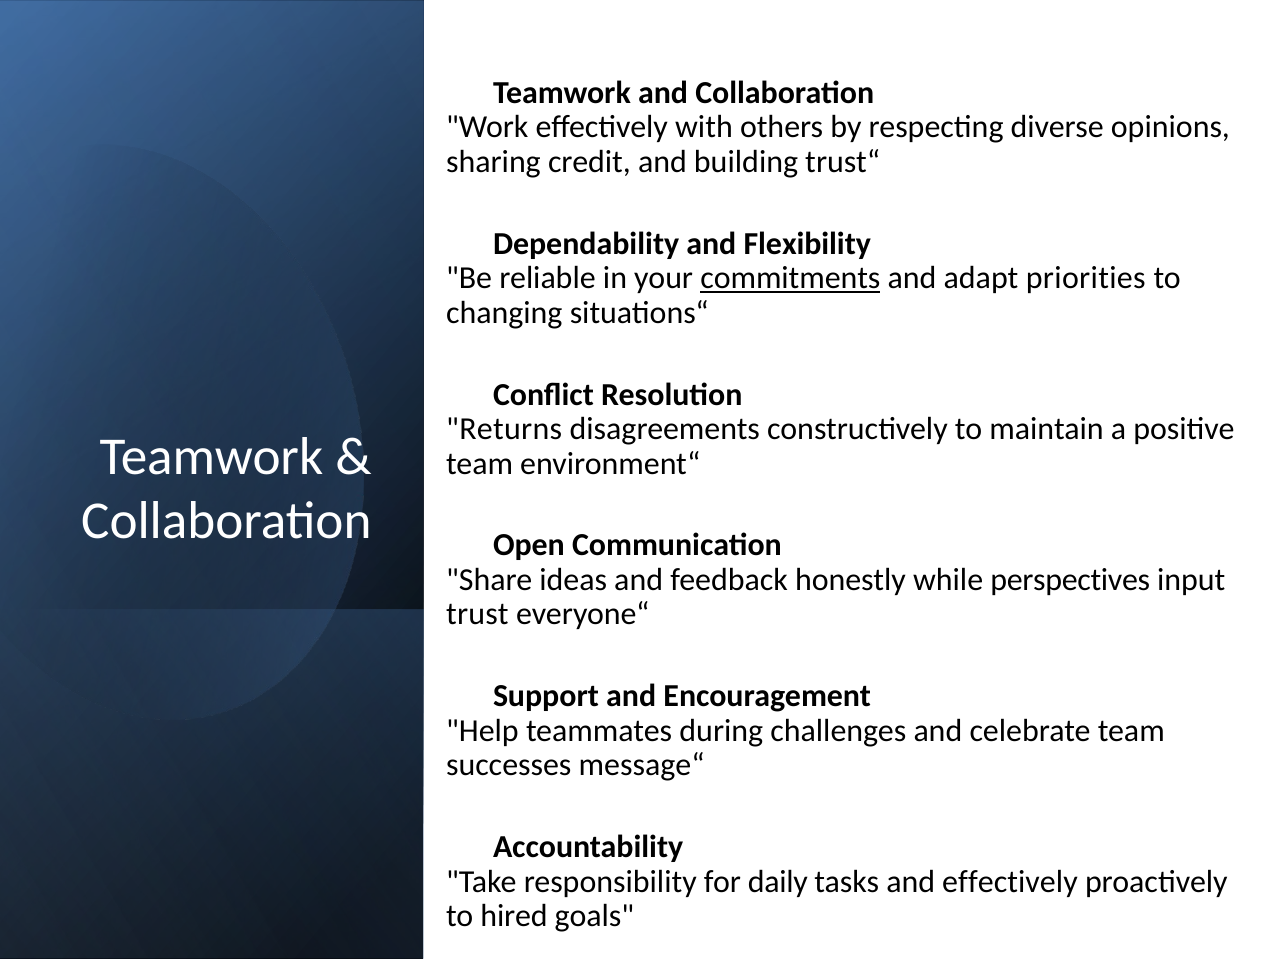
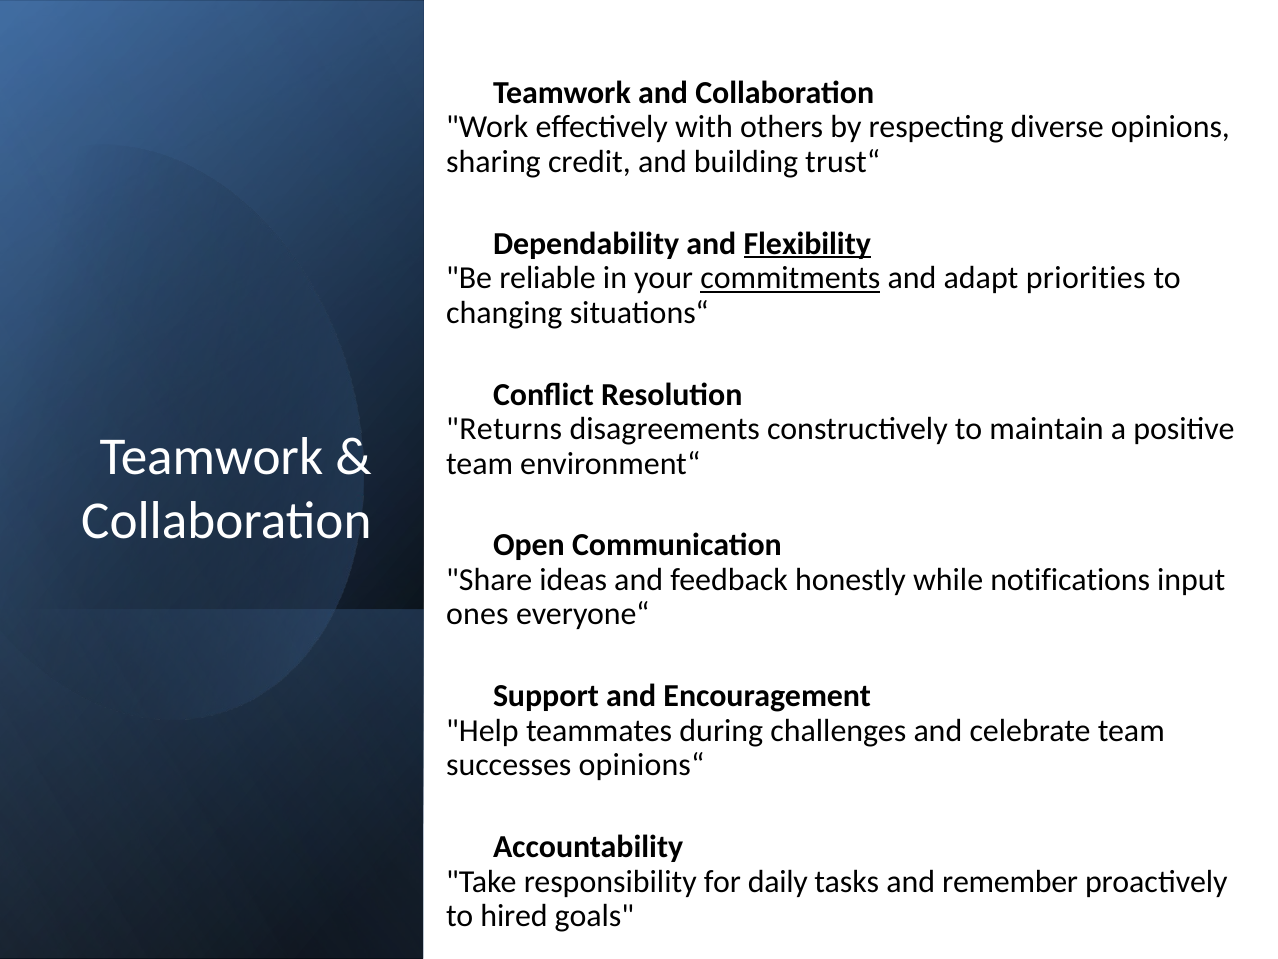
Flexibility underline: none -> present (807, 243)
perspectives: perspectives -> notifications (1070, 580)
trust: trust -> ones (477, 614)
message“: message“ -> opinions“ (642, 765)
and effectively: effectively -> remember (1010, 881)
